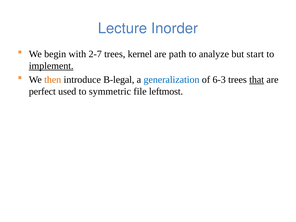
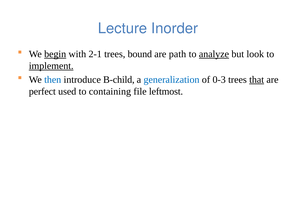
begin underline: none -> present (55, 54)
2-7: 2-7 -> 2-1 (95, 54)
kernel: kernel -> bound (140, 54)
analyze underline: none -> present (214, 54)
start: start -> look (255, 54)
then colour: orange -> blue (53, 80)
B-legal: B-legal -> B-child (119, 80)
6-3: 6-3 -> 0-3 (219, 80)
symmetric: symmetric -> containing (110, 91)
